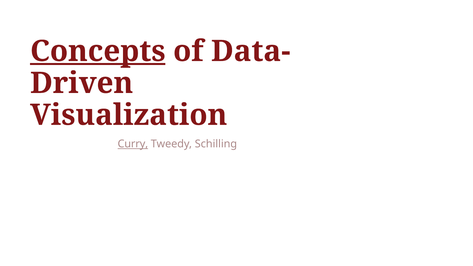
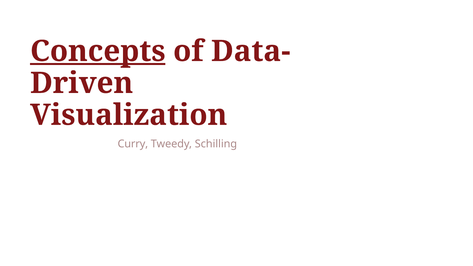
Curry underline: present -> none (133, 144)
